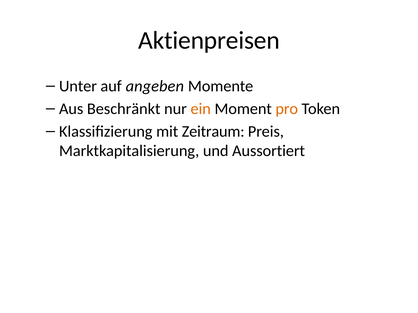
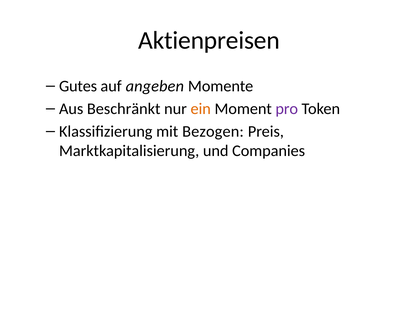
Unter: Unter -> Gutes (78, 86)
pro colour: orange -> purple (287, 109)
Zeitraum: Zeitraum -> Bezogen (213, 132)
Aussortiert: Aussortiert -> Companies (269, 151)
